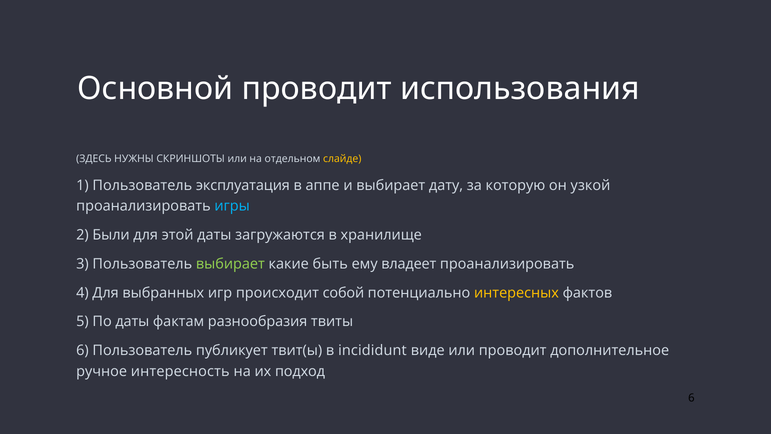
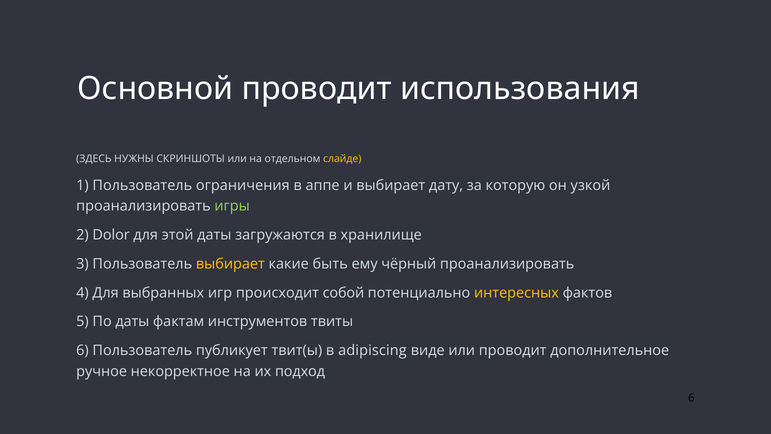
эксплуатация: эксплуатация -> ограничения (243, 185)
игры colour: light blue -> light green (232, 206)
Были: Были -> Dolor (111, 235)
выбирает colour: light green -> yellow (230, 264)
владеет: владеет -> чёрный (409, 264)
разнообразия: разнообразия -> инструментов (258, 321)
incididunt: incididunt -> adipiscing (372, 350)
интересность: интересность -> некорректное (180, 371)
